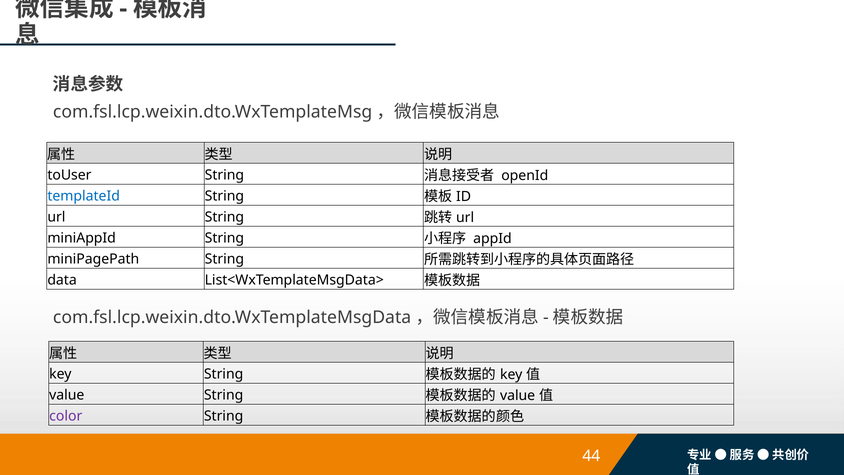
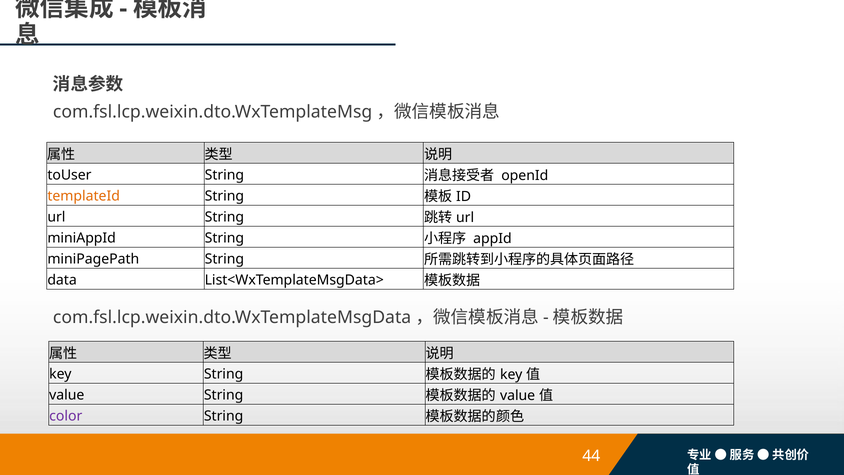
templateId colour: blue -> orange (84, 196)
